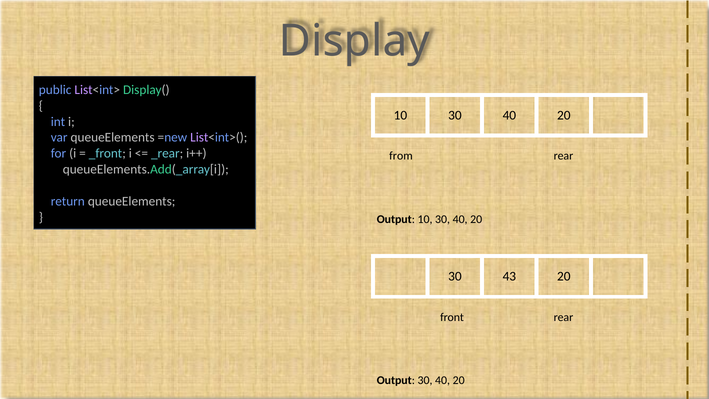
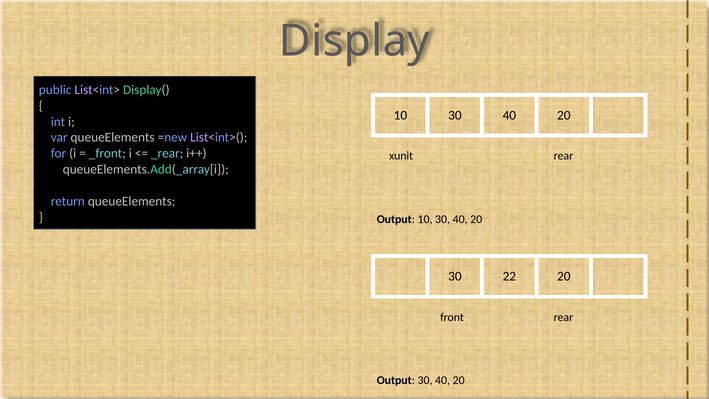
from: from -> xunit (401, 156)
43: 43 -> 22 (509, 276)
